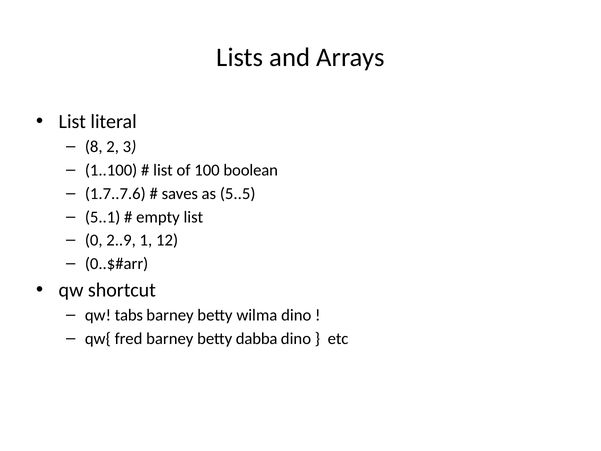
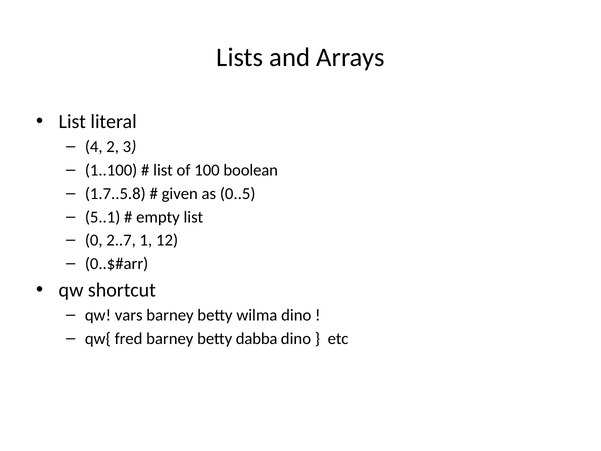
8: 8 -> 4 (94, 147)
1.7..7.6: 1.7..7.6 -> 1.7..5.8 (115, 194)
saves: saves -> given (180, 194)
5..5: 5..5 -> 0..5 (238, 194)
2..9: 2..9 -> 2..7 (121, 240)
tabs: tabs -> vars (129, 315)
